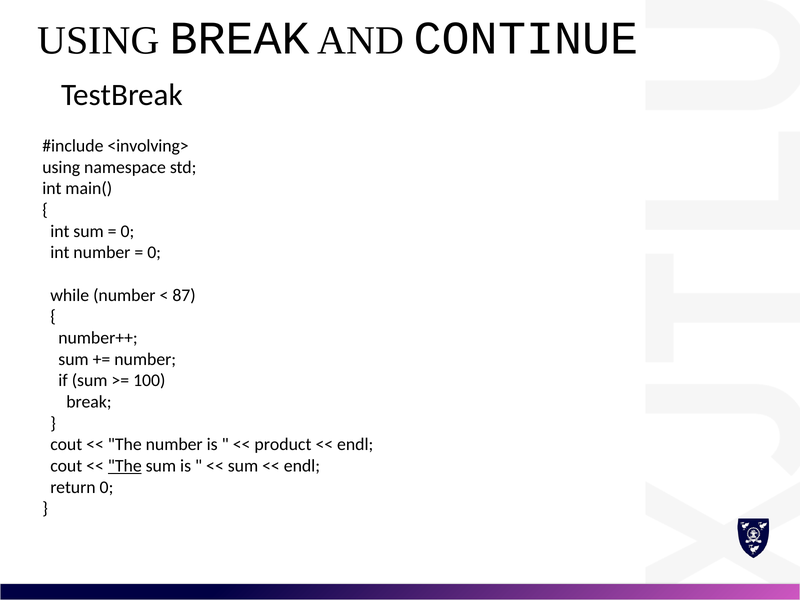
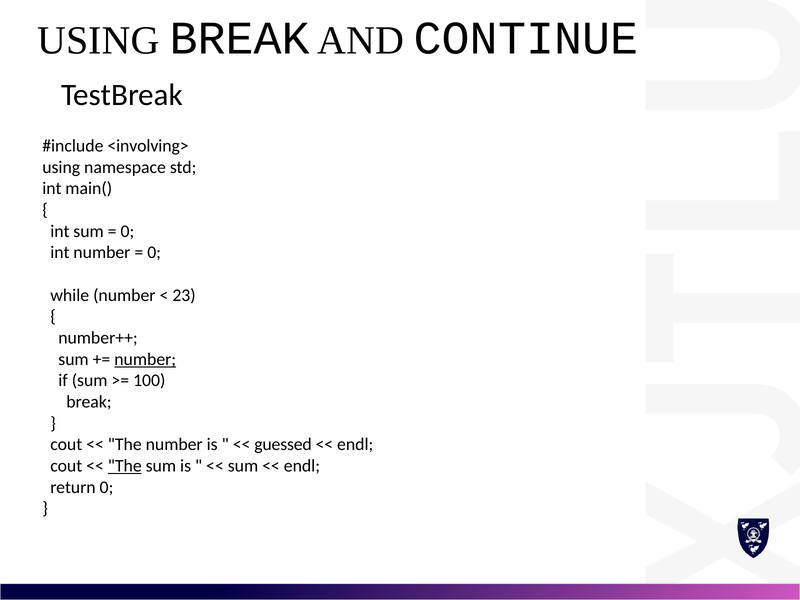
87: 87 -> 23 (184, 295)
number underline: none -> present (145, 359)
product: product -> guessed (283, 445)
